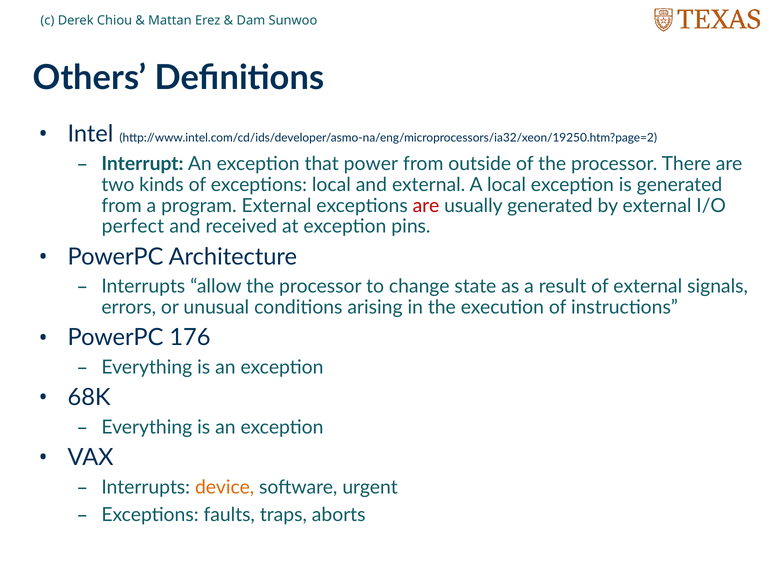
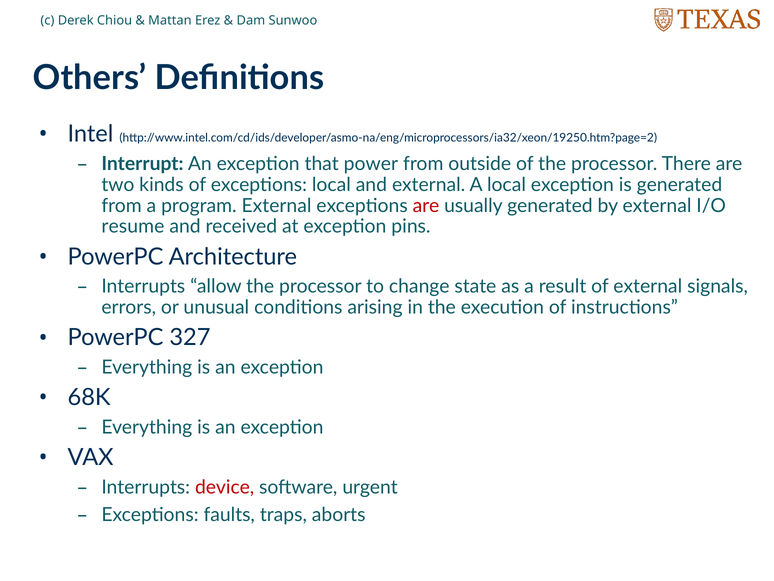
perfect: perfect -> resume (133, 226)
176: 176 -> 327 (190, 337)
device colour: orange -> red (225, 487)
